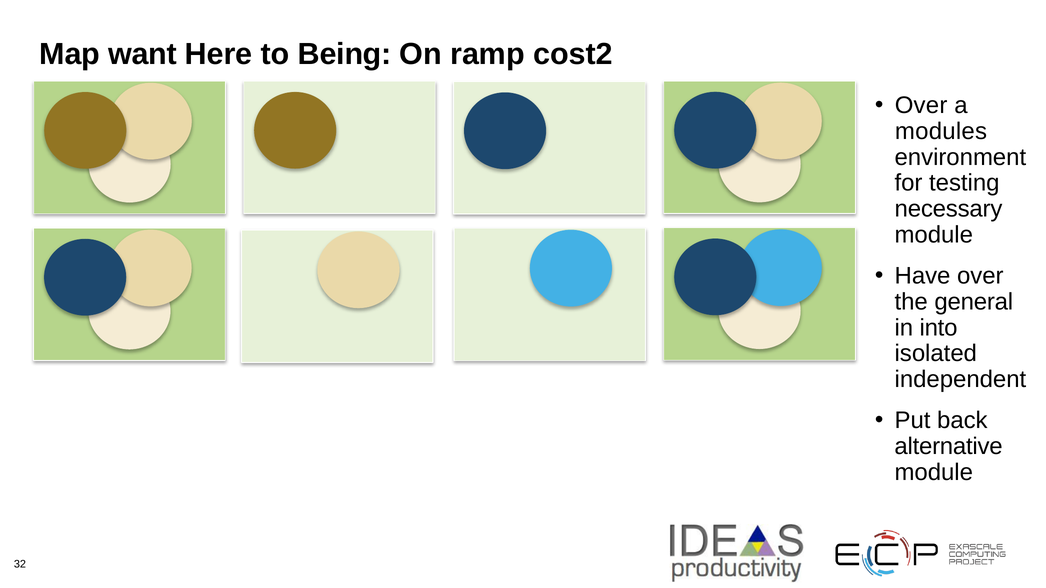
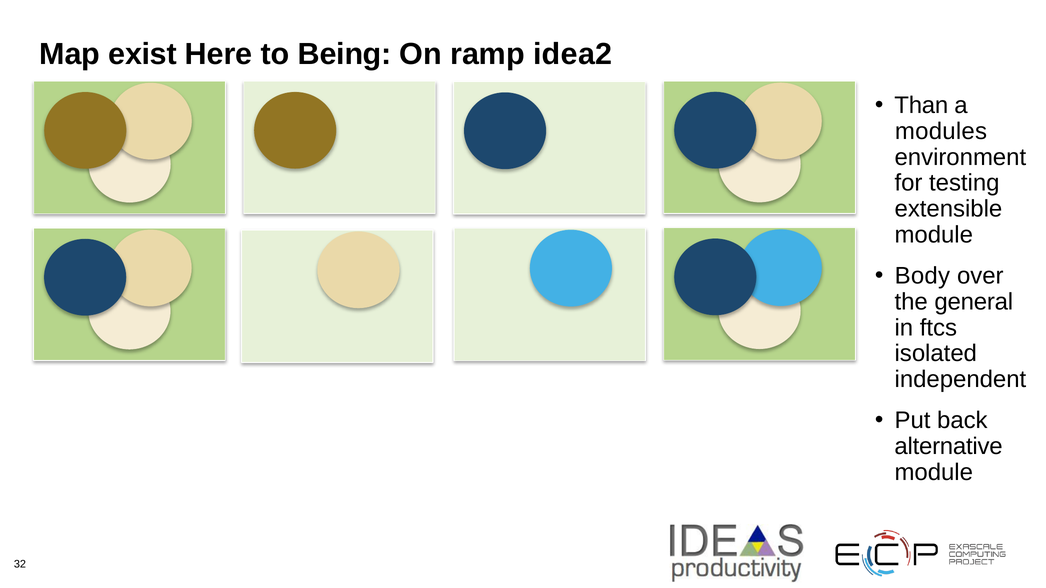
want: want -> exist (143, 54)
cost2: cost2 -> idea2 (573, 54)
Over: Over -> Than (921, 106)
necessary: necessary -> extensible (948, 209)
Have: Have -> Body (922, 276)
into: into -> ftcs (938, 328)
